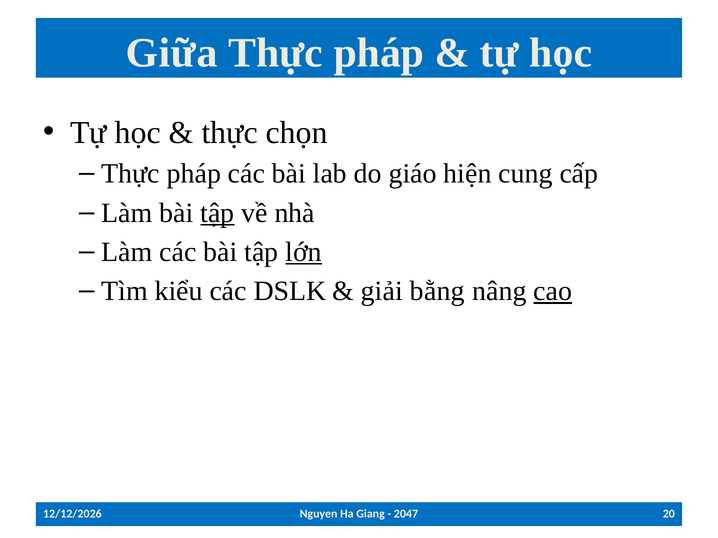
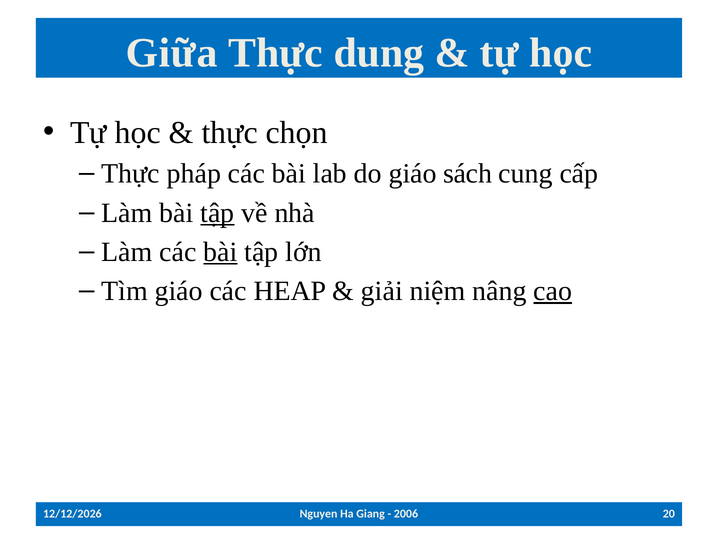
pháp: pháp -> dung (379, 53)
hiện: hiện -> sách (468, 174)
bài underline: none -> present (220, 252)
lớn underline: present -> none (304, 252)
Tìm kiểu: kiểu -> giáo (179, 291)
DSLK: DSLK -> HEAP (290, 291)
bằng: bằng -> niệm (438, 291)
2047: 2047 -> 2006 (406, 514)
